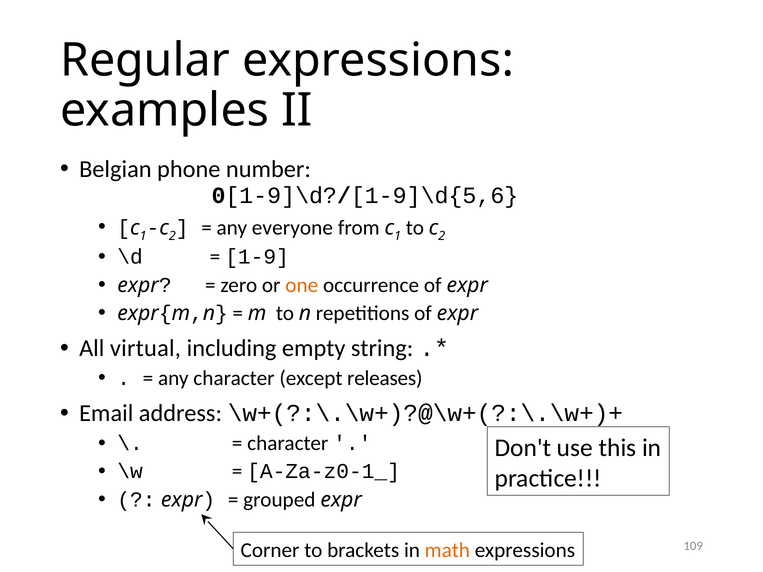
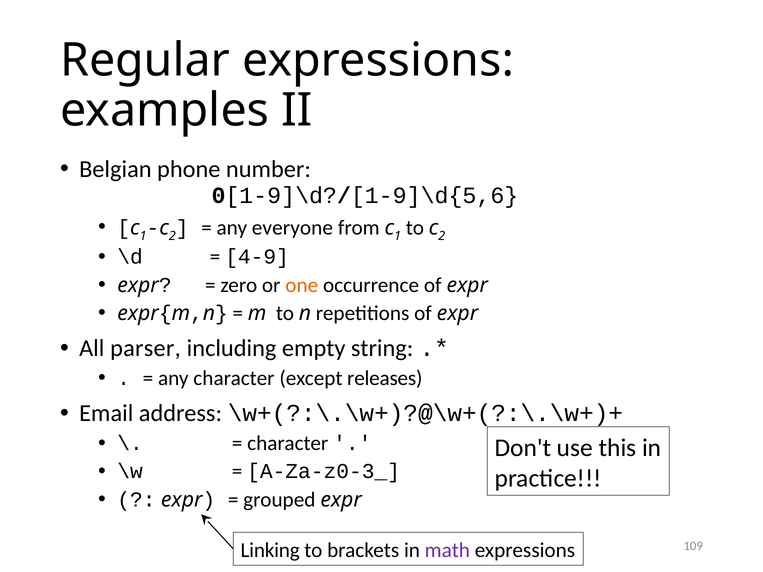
1-9: 1-9 -> 4-9 (257, 257)
virtual: virtual -> parser (145, 348)
A-Za-z0-1_: A-Za-z0-1_ -> A-Za-z0-3_ (324, 472)
Corner: Corner -> Linking (270, 550)
math colour: orange -> purple (447, 550)
